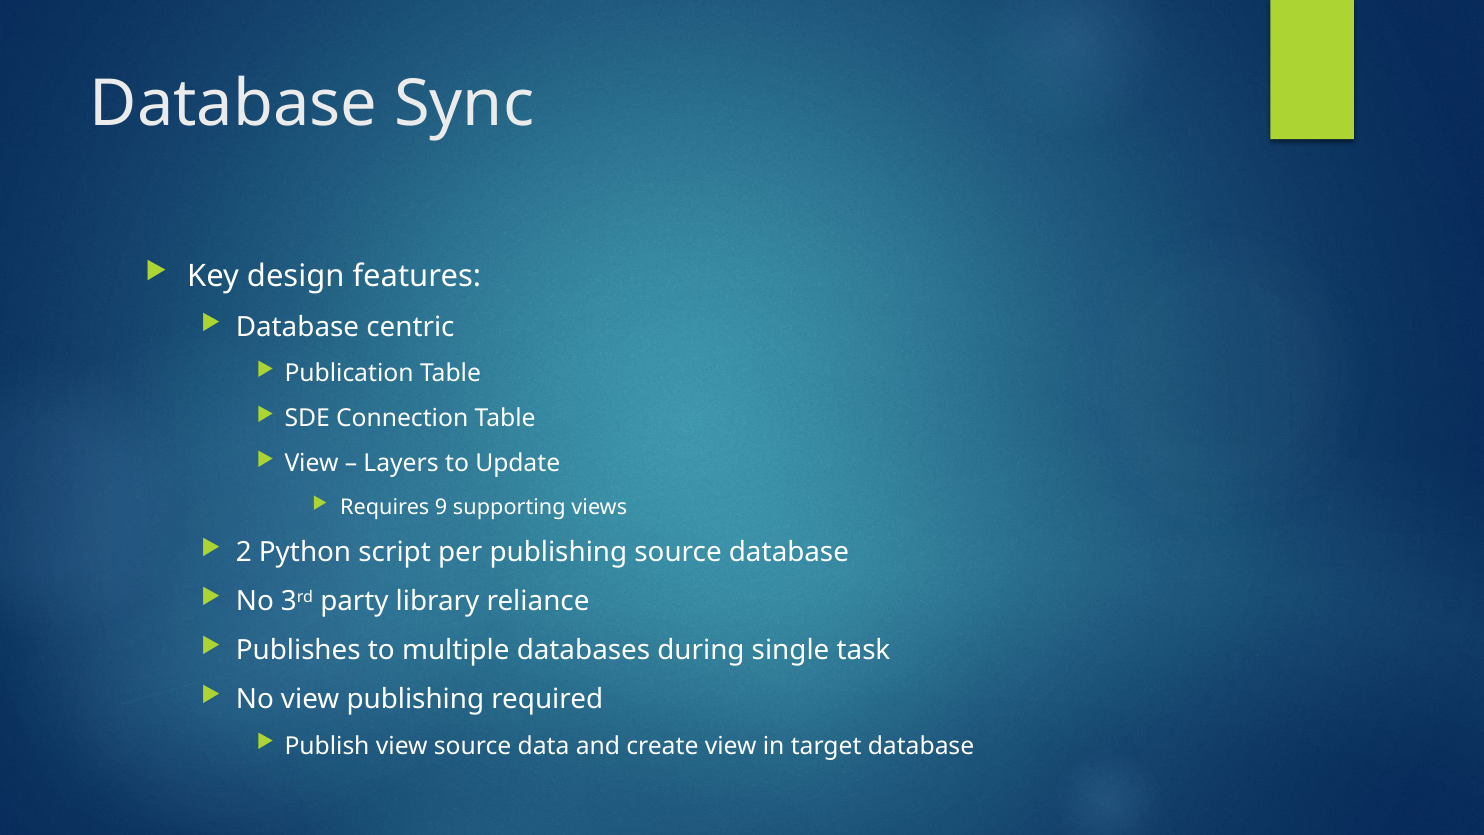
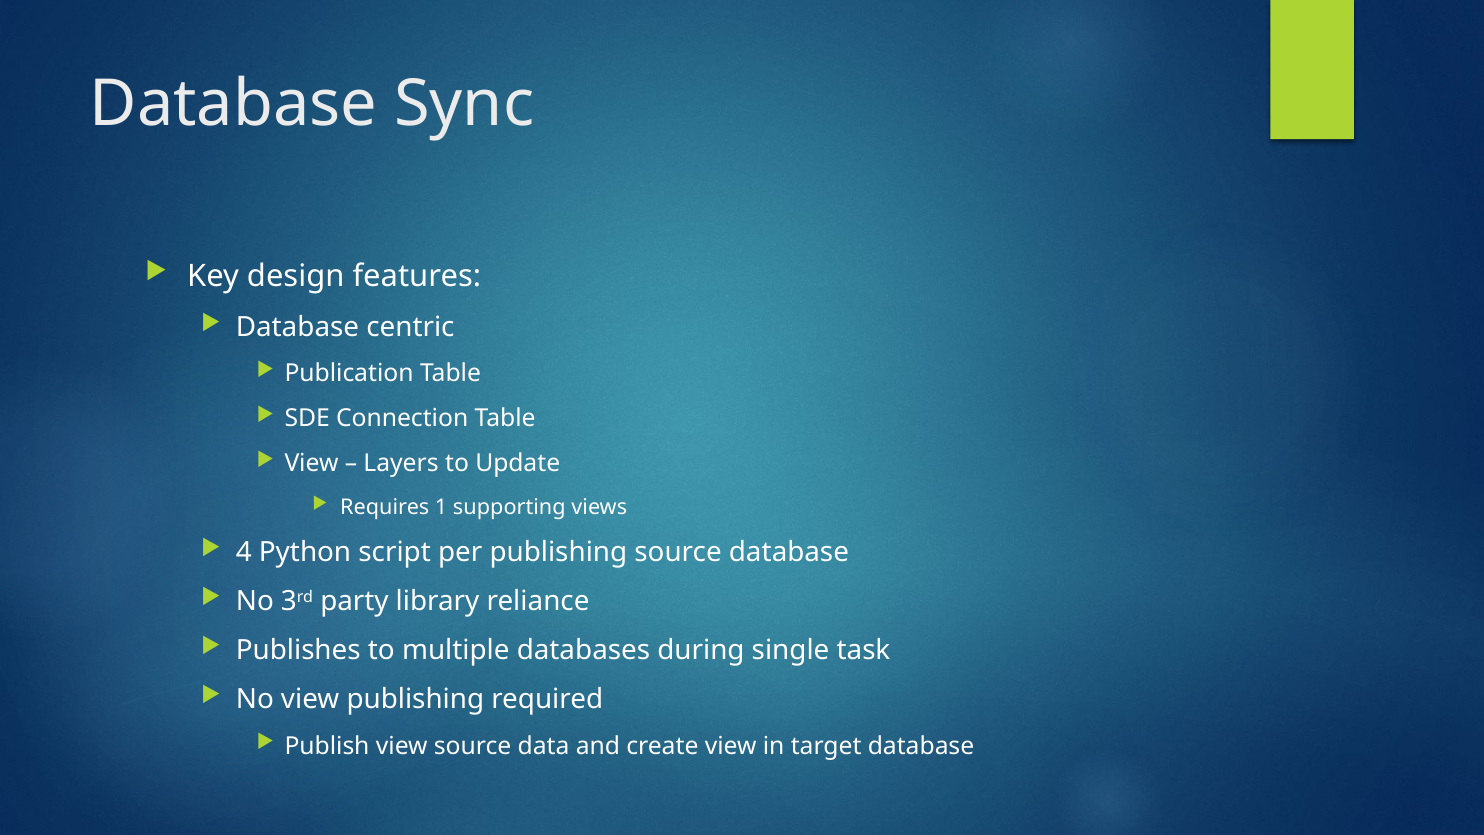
9: 9 -> 1 (441, 507)
2: 2 -> 4 (244, 552)
